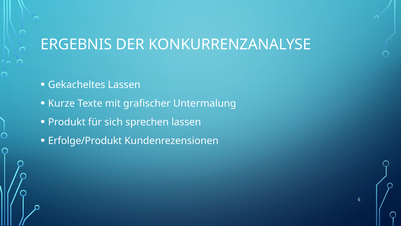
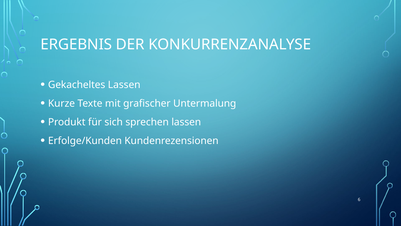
Erfolge/Produkt: Erfolge/Produkt -> Erfolge/Kunden (85, 140)
